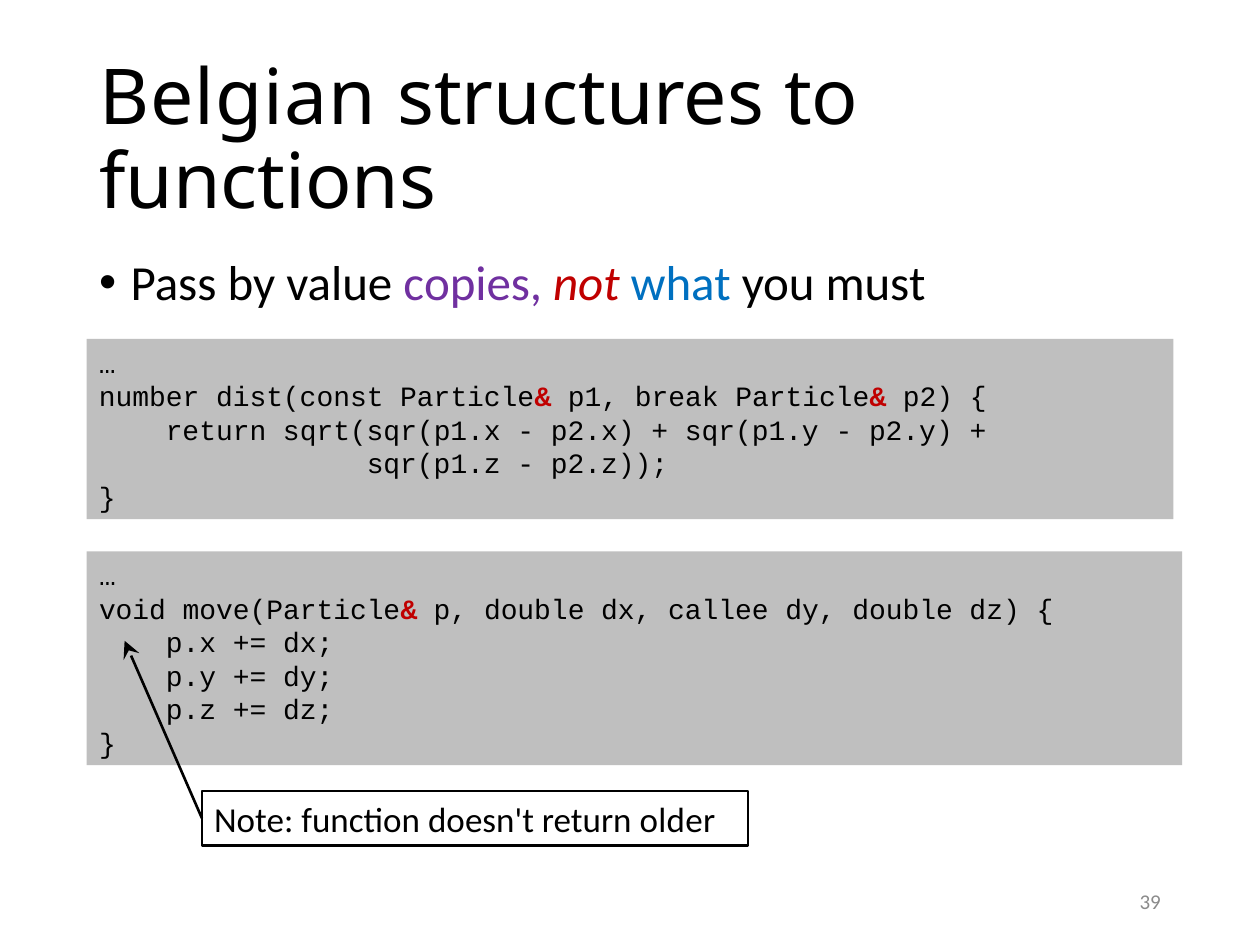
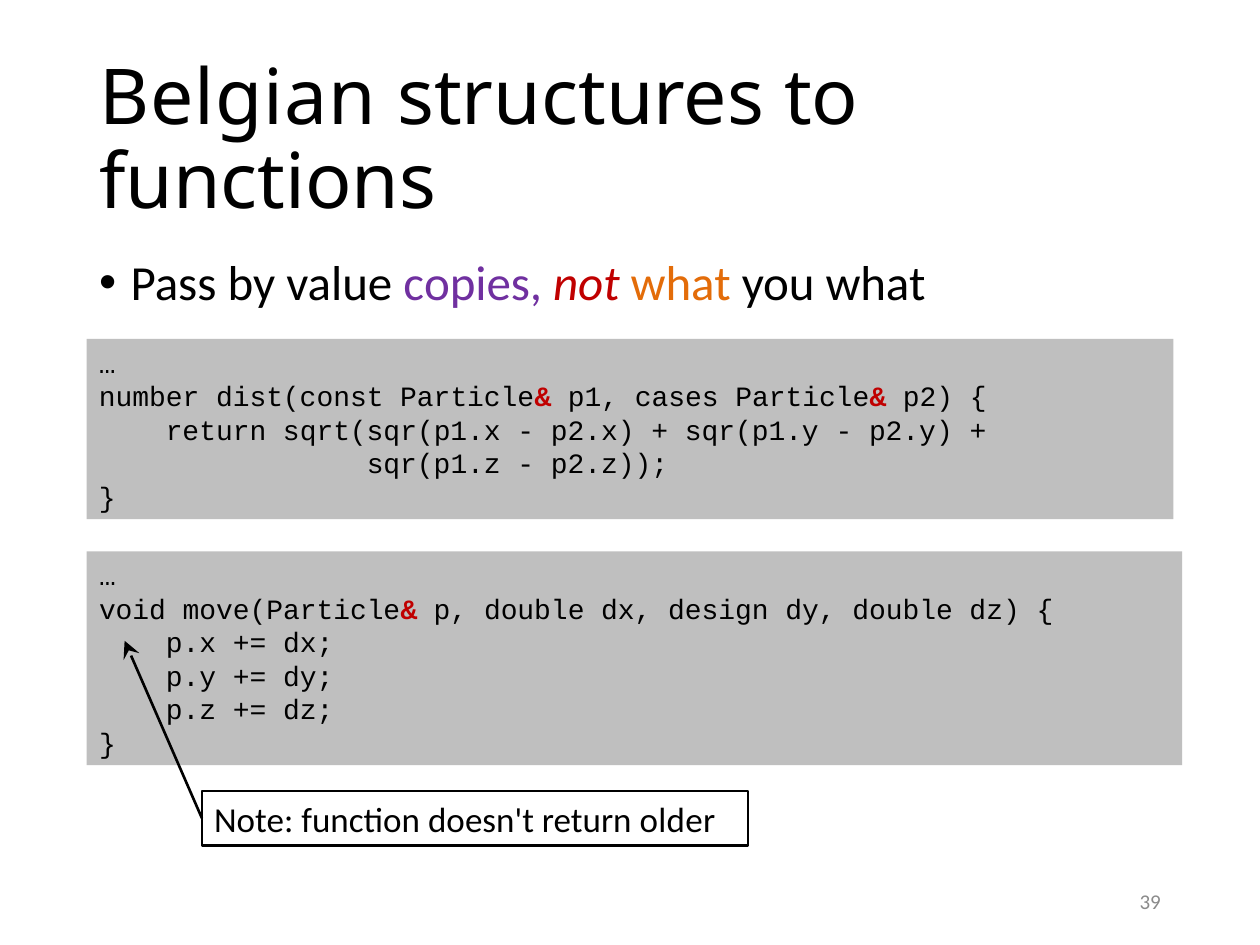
what colour: blue -> orange (681, 284)
you must: must -> what (876, 284)
break: break -> cases (677, 397)
callee: callee -> design (718, 610)
